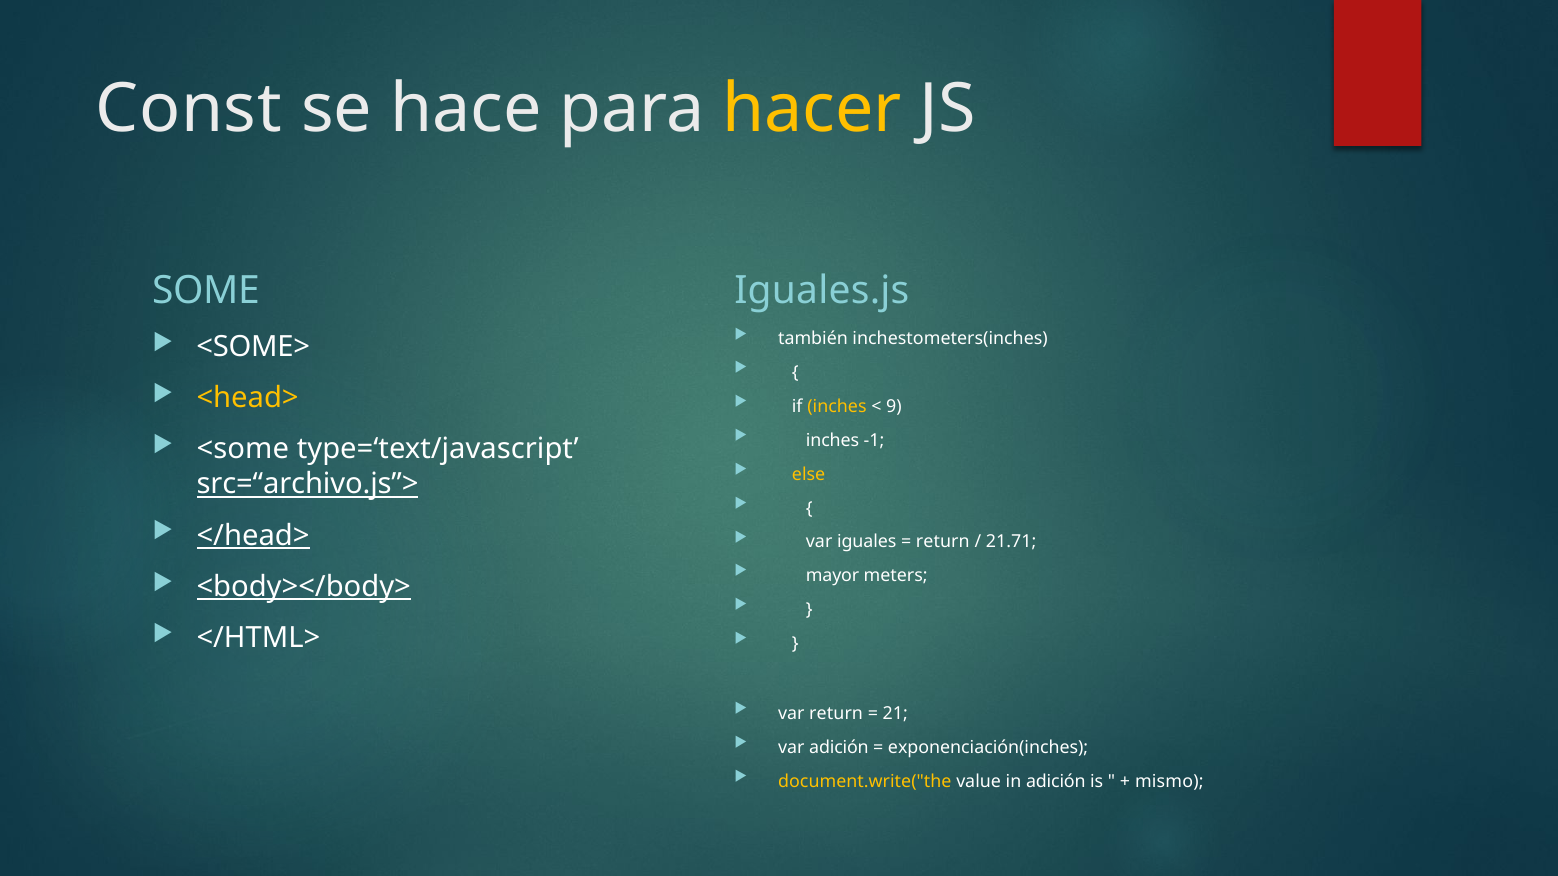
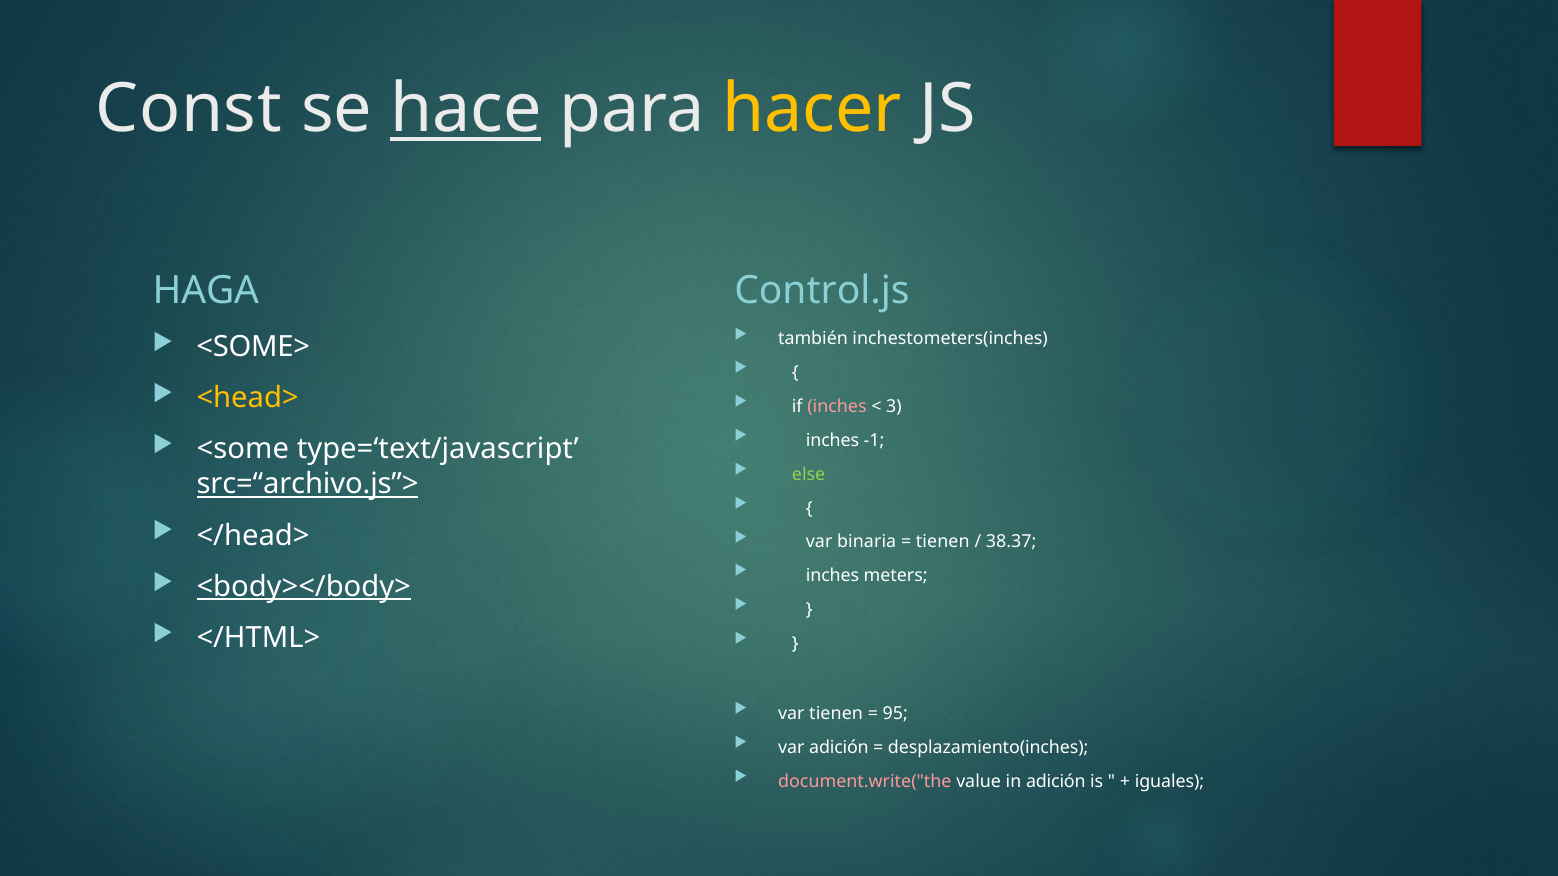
hace underline: none -> present (466, 109)
SOME: SOME -> HAGA (206, 291)
Iguales.js: Iguales.js -> Control.js (822, 291)
inches colour: yellow -> pink (837, 407)
9: 9 -> 3 (894, 407)
else colour: yellow -> light green (809, 475)
</head> underline: present -> none (253, 536)
iguales: iguales -> binaria (867, 542)
return: return -> tienen (943, 542)
21.71: 21.71 -> 38.37 (1011, 542)
mayor: mayor -> inches (833, 576)
var return: return -> tienen (836, 714)
21: 21 -> 95 (895, 714)
exponenciación(inches: exponenciación(inches -> desplazamiento(inches (988, 748)
document.write("the colour: yellow -> pink (865, 781)
mismo: mismo -> iguales (1169, 781)
